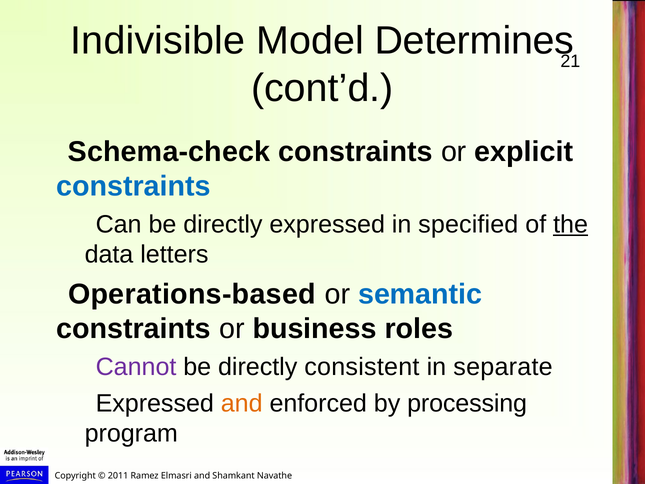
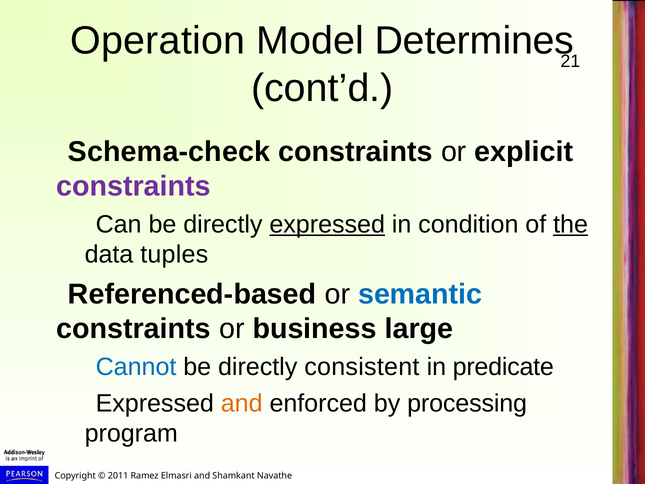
Indivisible: Indivisible -> Operation (158, 41)
constraints colour: blue -> purple (134, 186)
expressed underline: none -> present (327, 224)
specified: specified -> condition (468, 224)
letters: letters -> tuples (174, 254)
Operations-based: Operations-based -> Referenced-based (192, 294)
roles: roles -> large (419, 328)
Cannot colour: purple -> blue (136, 367)
separate: separate -> predicate (503, 367)
